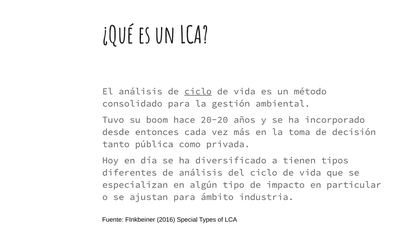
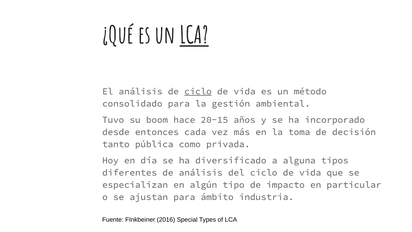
LCA underline: none -> present (194, 36)
20-20: 20-20 -> 20-15 (214, 120)
tienen: tienen -> alguna (299, 160)
